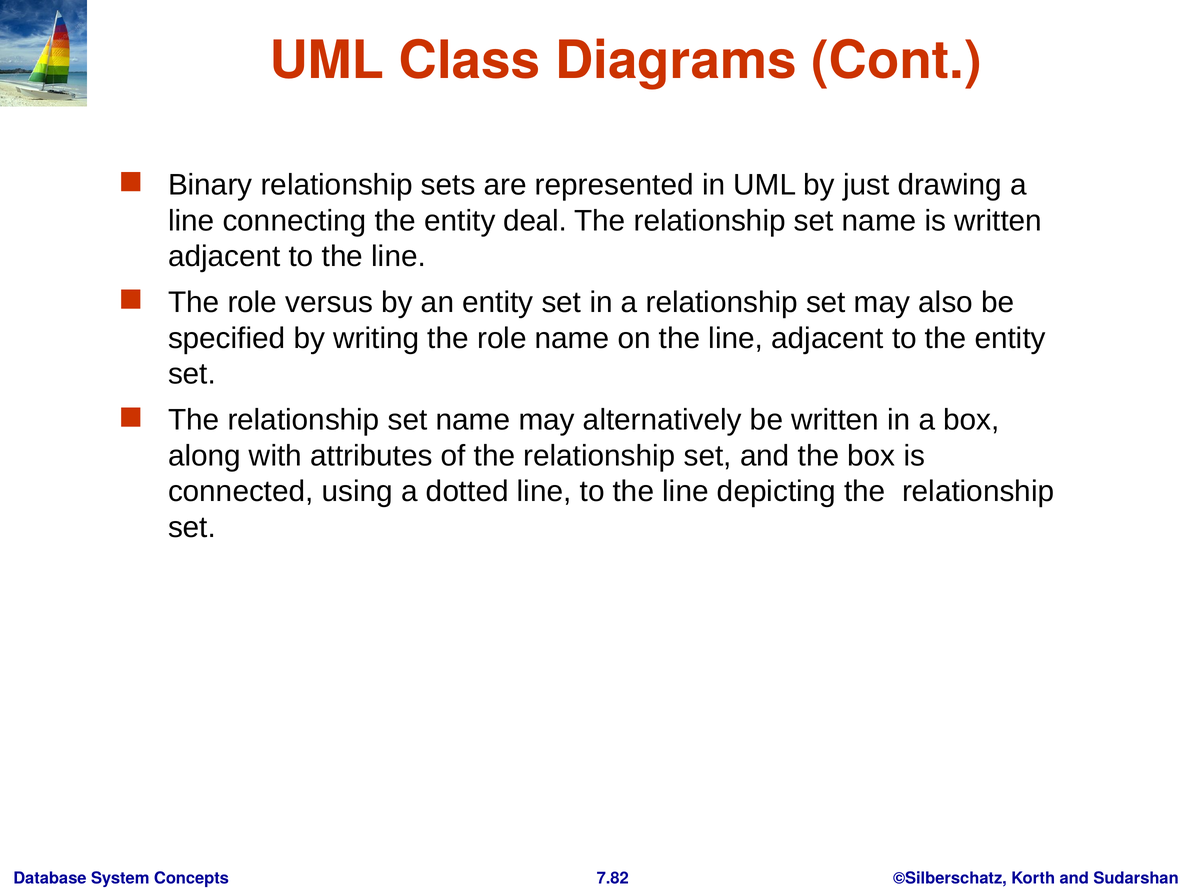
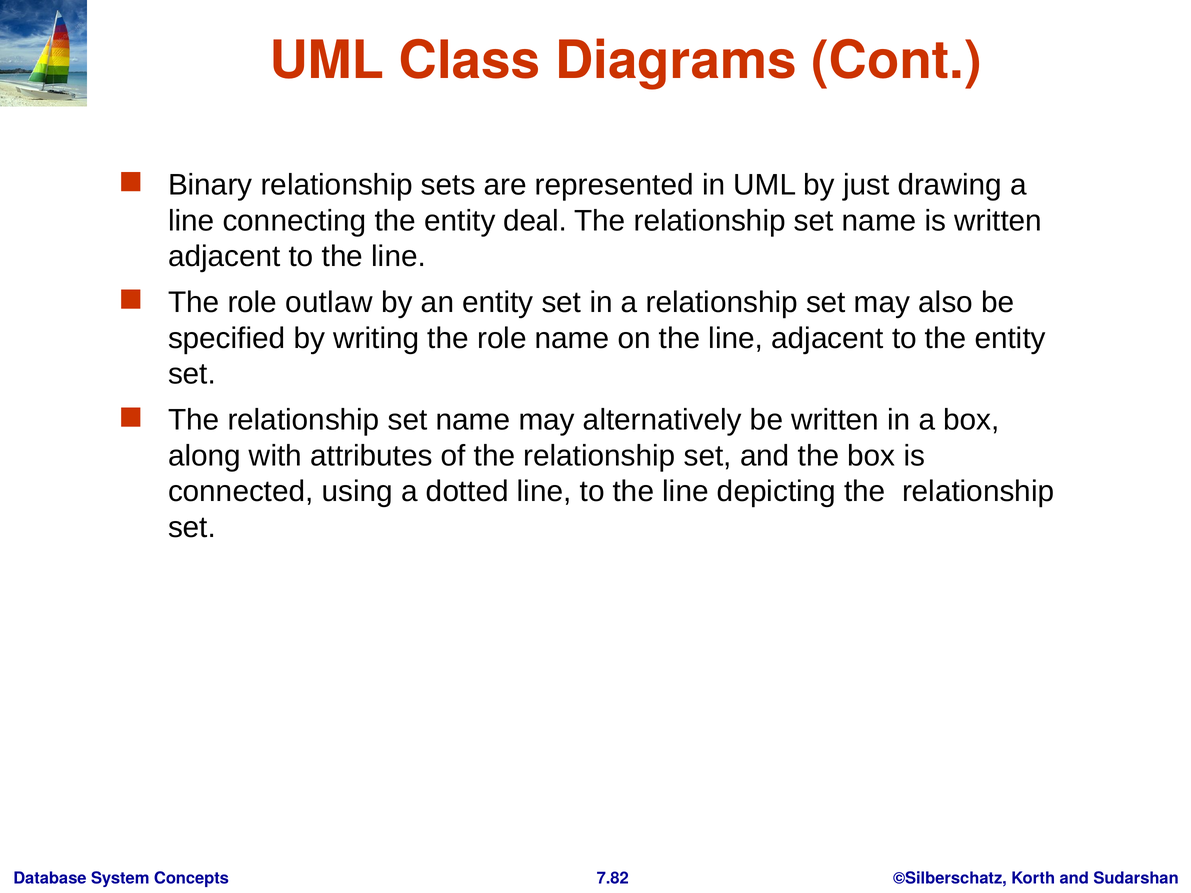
versus: versus -> outlaw (329, 303)
